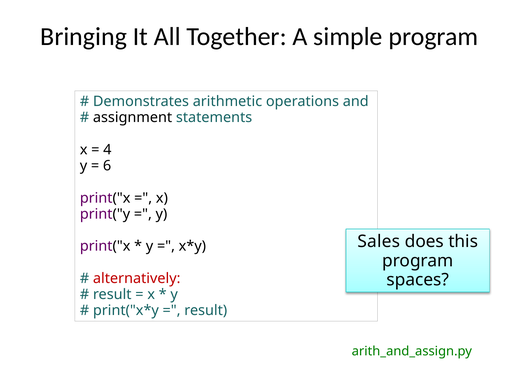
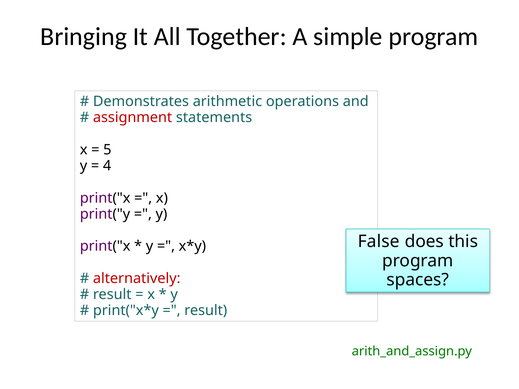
assignment colour: black -> red (133, 118)
4: 4 -> 5 (107, 150)
6: 6 -> 4 (107, 166)
Sales: Sales -> False (379, 242)
